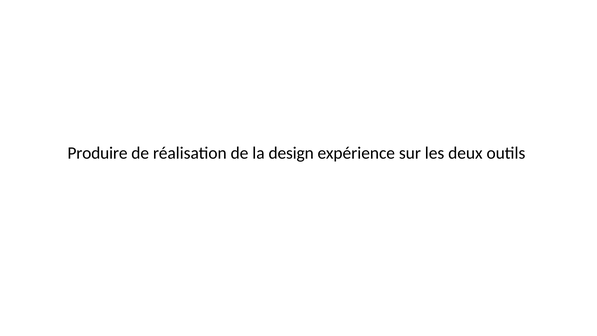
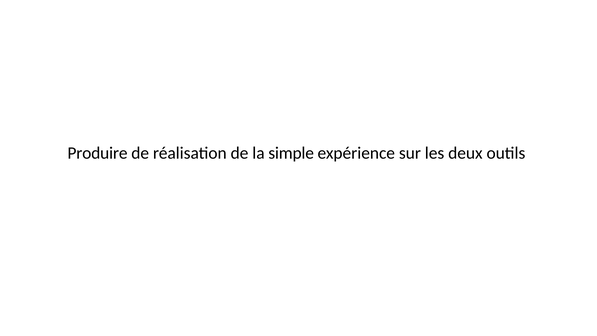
design: design -> simple (291, 153)
